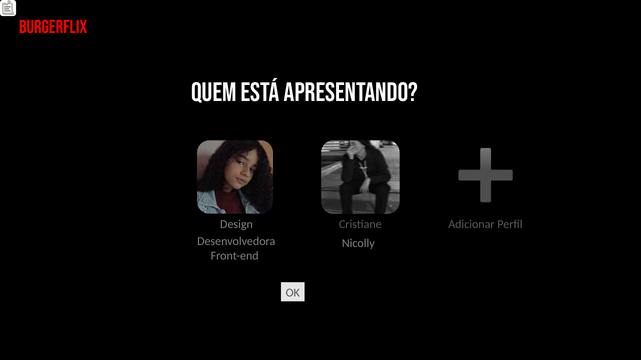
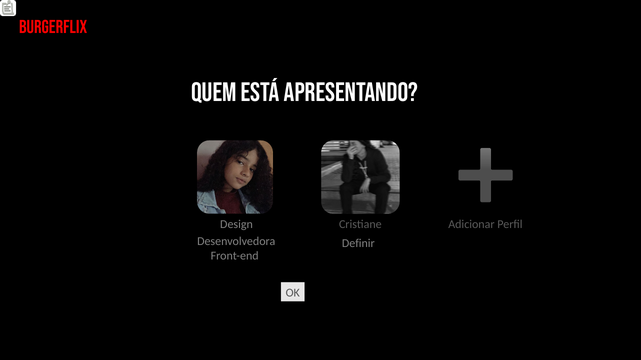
Nicolly: Nicolly -> Definir (358, 244)
